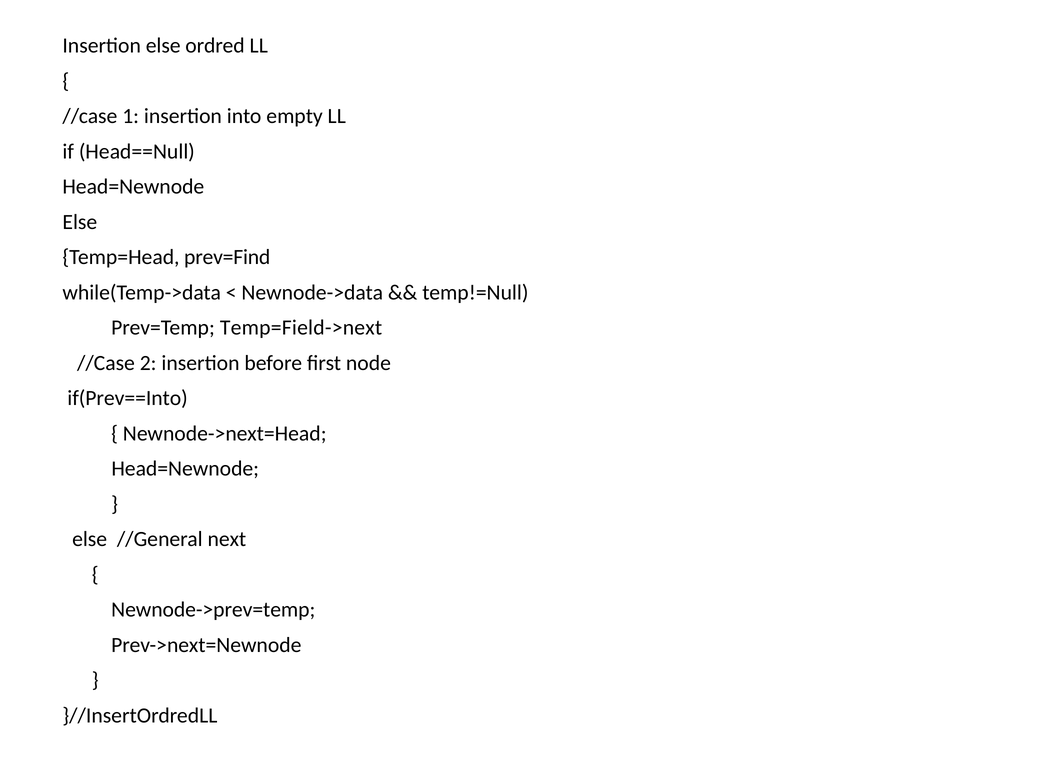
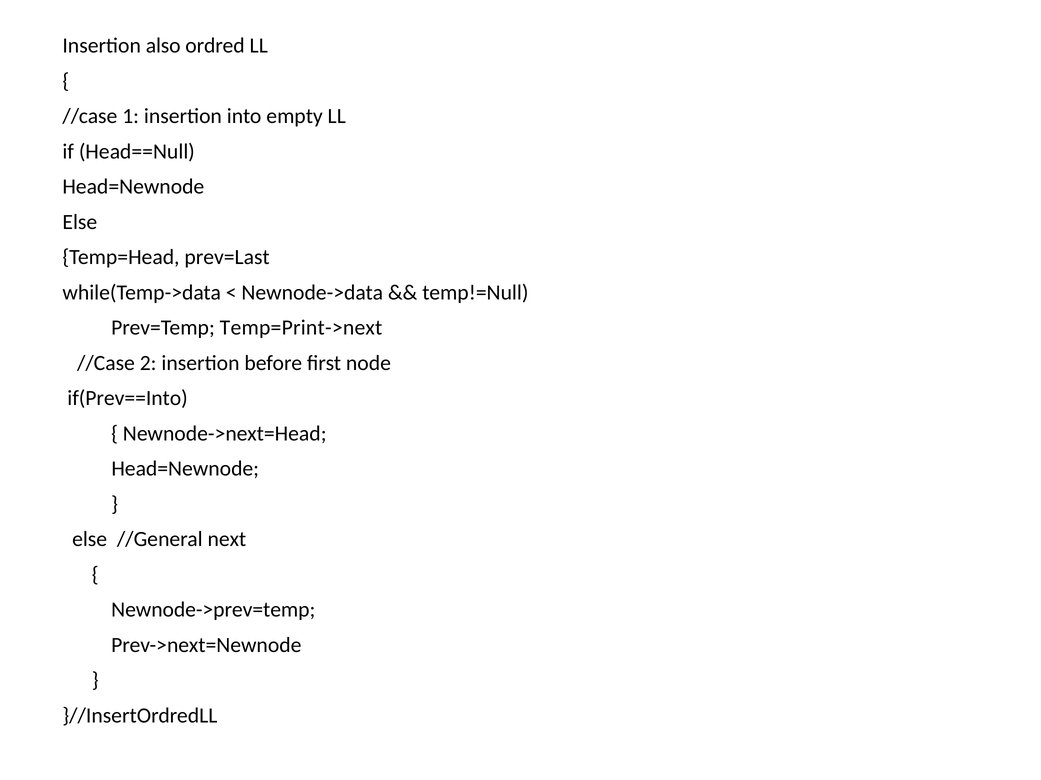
Insertion else: else -> also (163, 46)
prev=Find: prev=Find -> prev=Last (227, 257)
Temp=Field->next: Temp=Field->next -> Temp=Print->next (301, 328)
